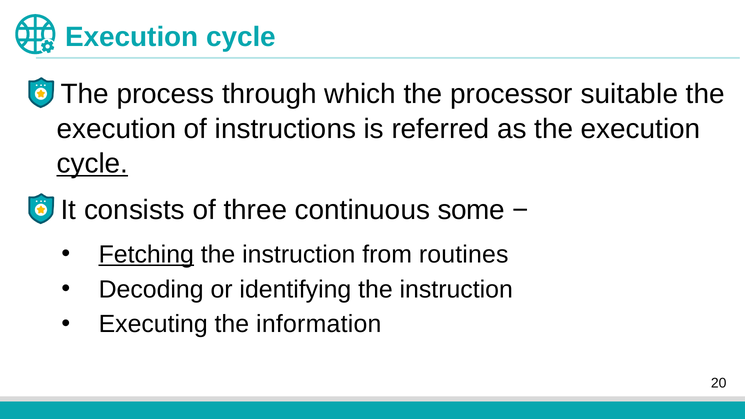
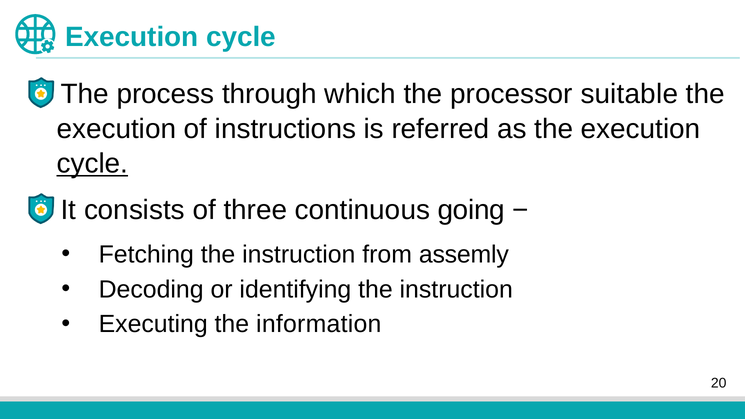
some: some -> going (471, 210)
Fetching underline: present -> none (146, 255)
routines: routines -> assemly (464, 255)
